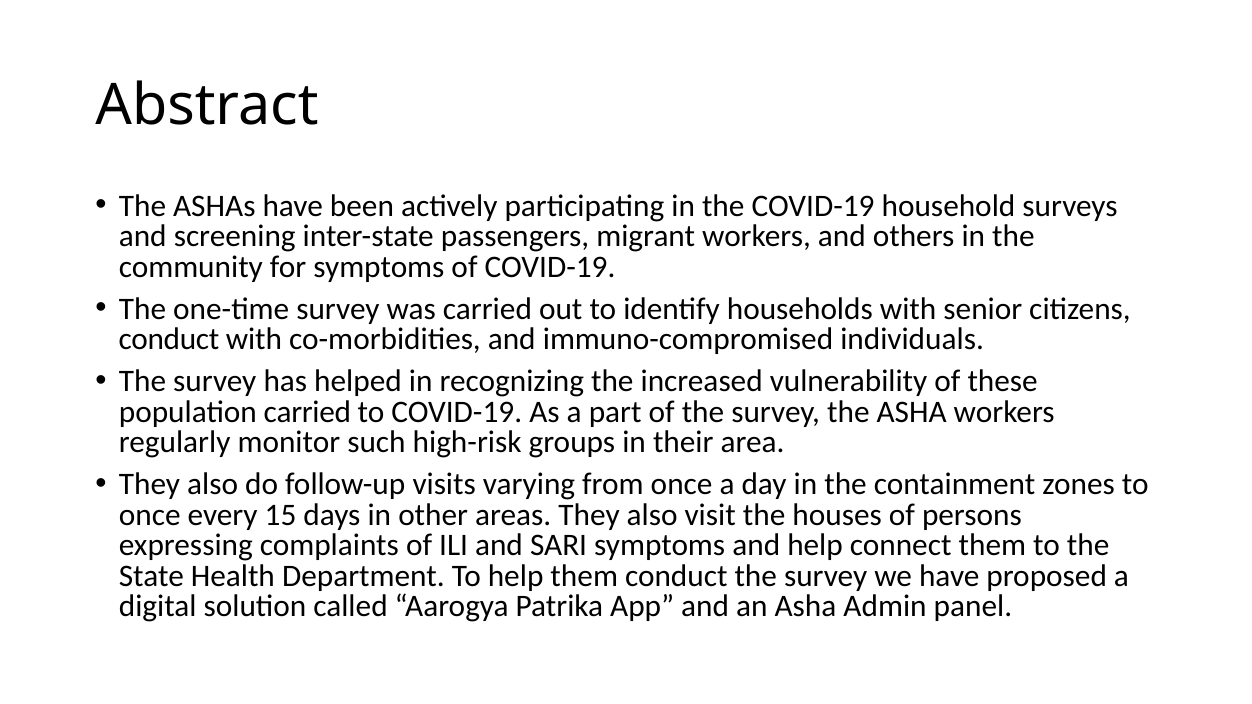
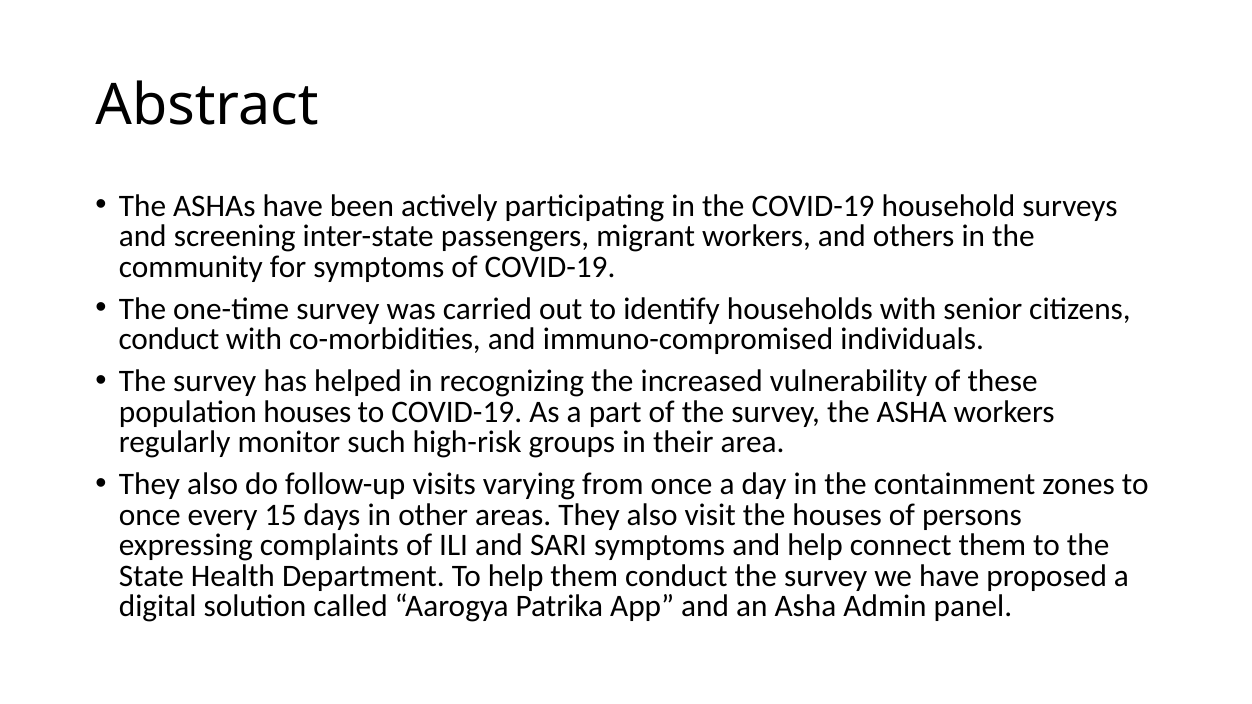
population carried: carried -> houses (307, 412)
